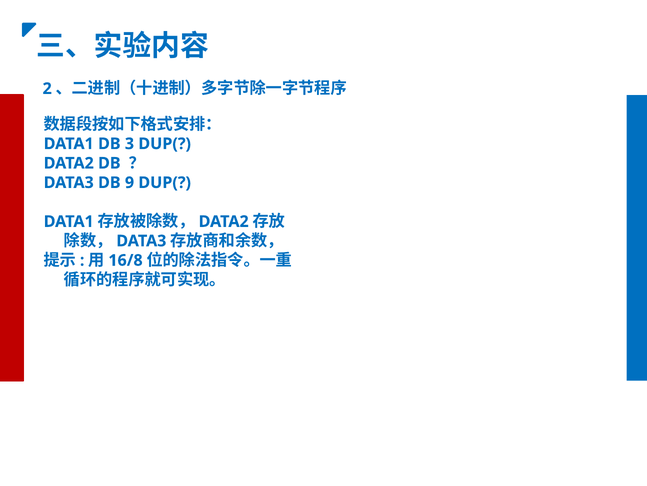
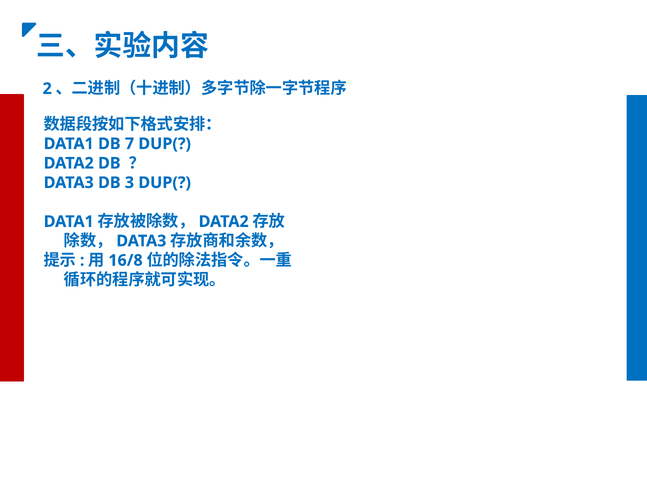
3: 3 -> 7 (129, 144)
9: 9 -> 3 (129, 182)
